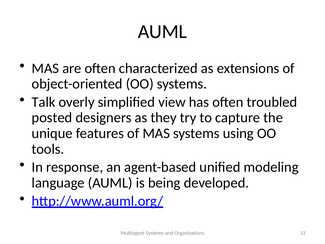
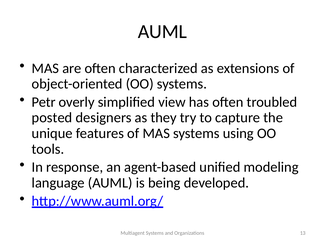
Talk: Talk -> Petr (44, 102)
